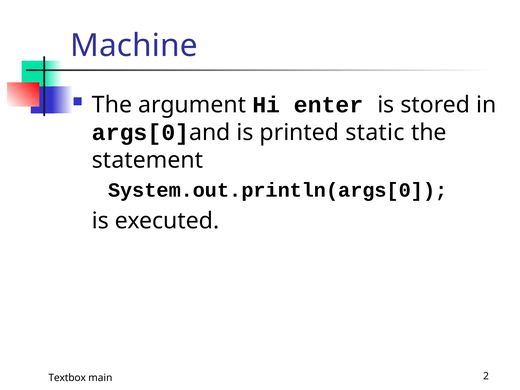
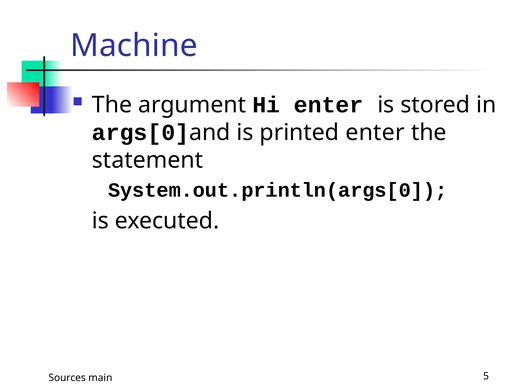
printed static: static -> enter (375, 132)
Textbox: Textbox -> Sources (67, 378)
2: 2 -> 5 (486, 376)
